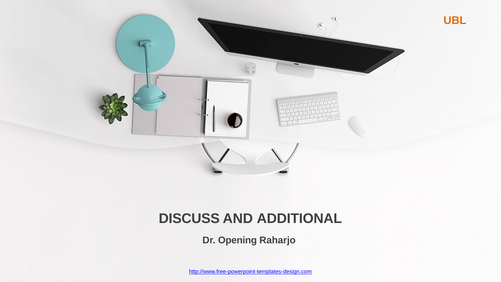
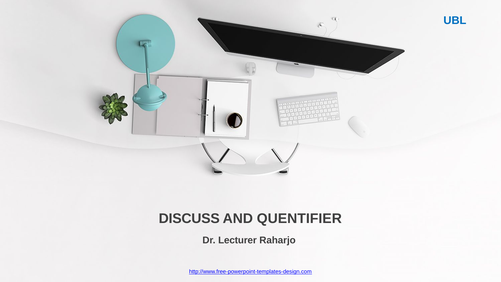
UBL colour: orange -> blue (455, 21)
ADDITIONAL: ADDITIONAL -> QUENTIFIER (299, 218)
Opening: Opening -> Lecturer (237, 240)
